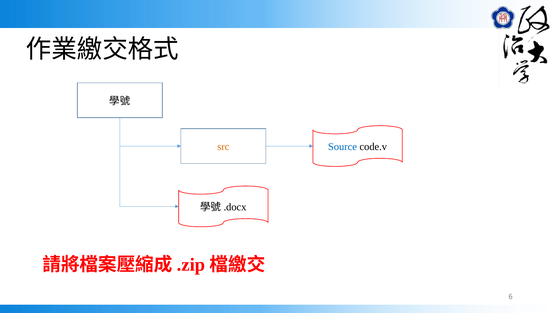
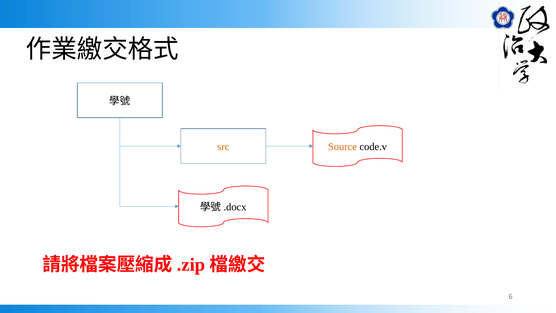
Source colour: blue -> orange (342, 147)
